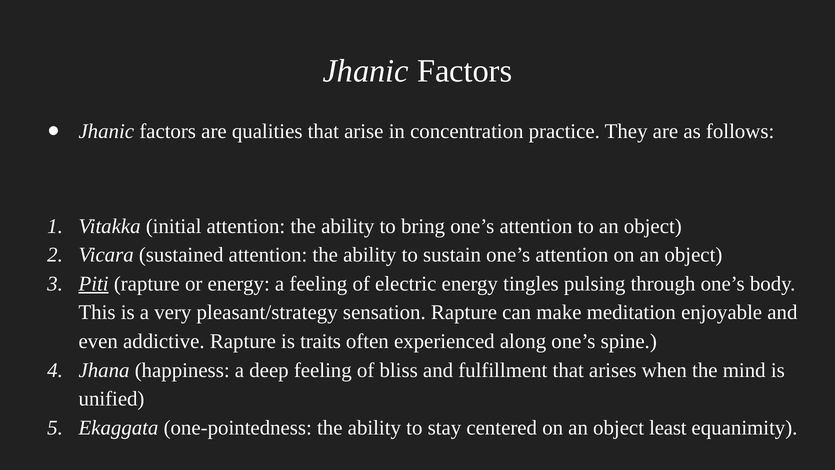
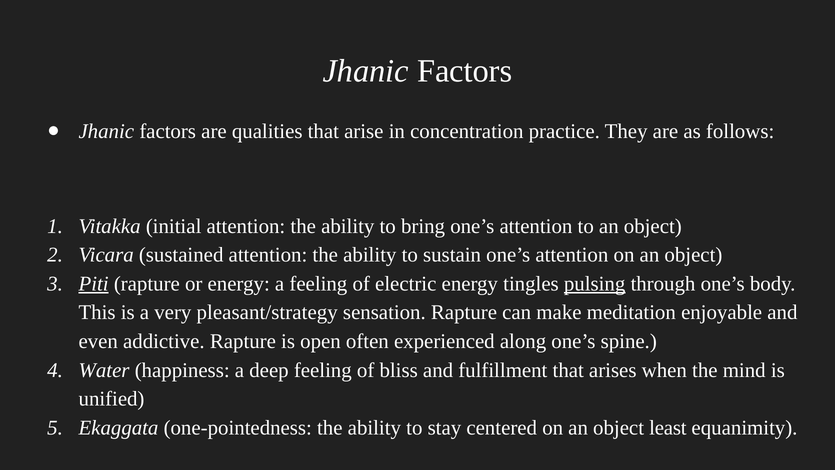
pulsing underline: none -> present (595, 284)
traits: traits -> open (321, 341)
Jhana: Jhana -> Water (104, 370)
